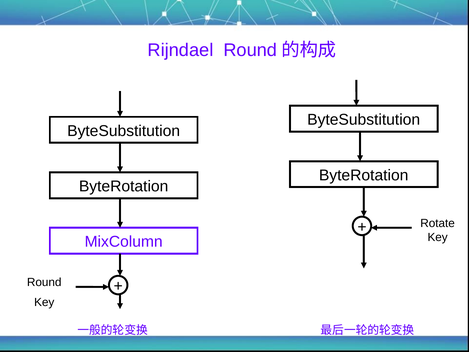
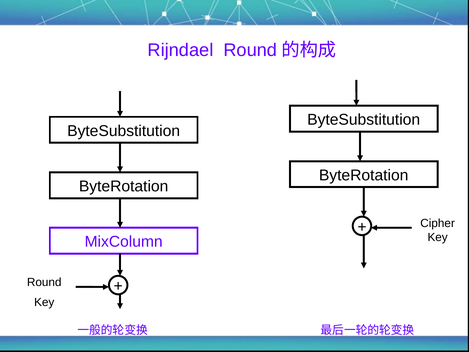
Rotate: Rotate -> Cipher (438, 223)
